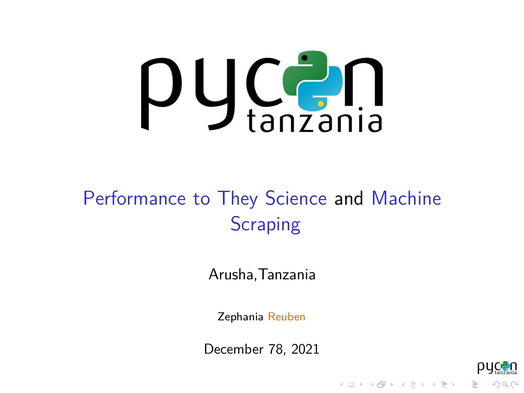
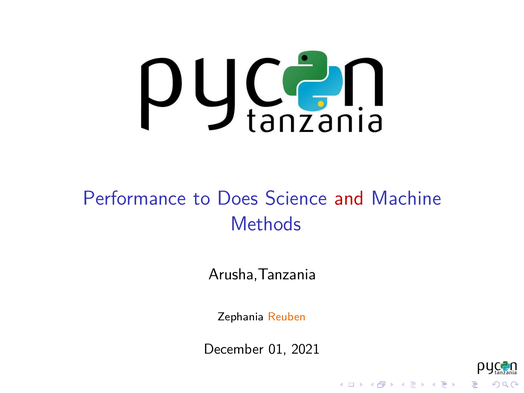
They: They -> Does (238, 198)
and colour: black -> red (349, 198)
Scraping: Scraping -> Methods (266, 224)
78: 78 -> 01 (278, 349)
